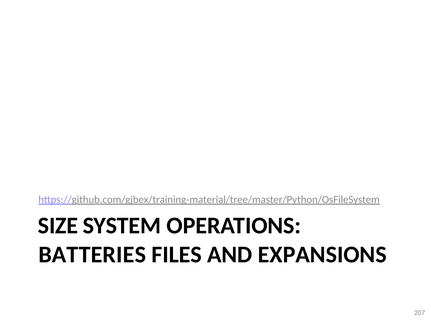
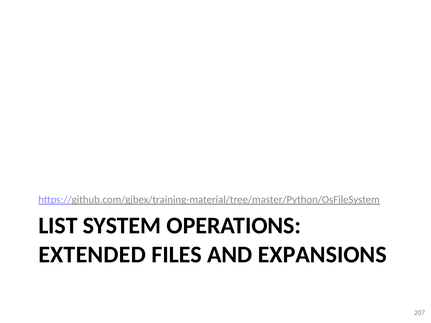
SIZE: SIZE -> LIST (58, 226)
BATTERIES: BATTERIES -> EXTENDED (92, 255)
